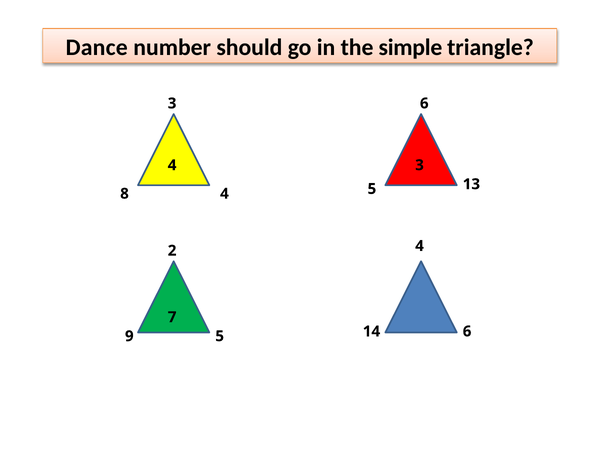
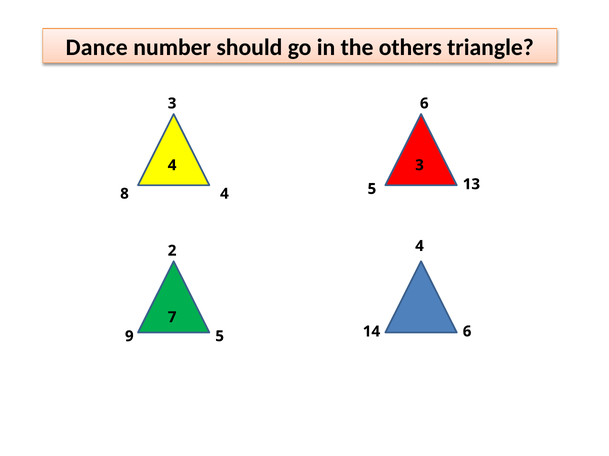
simple: simple -> others (410, 47)
